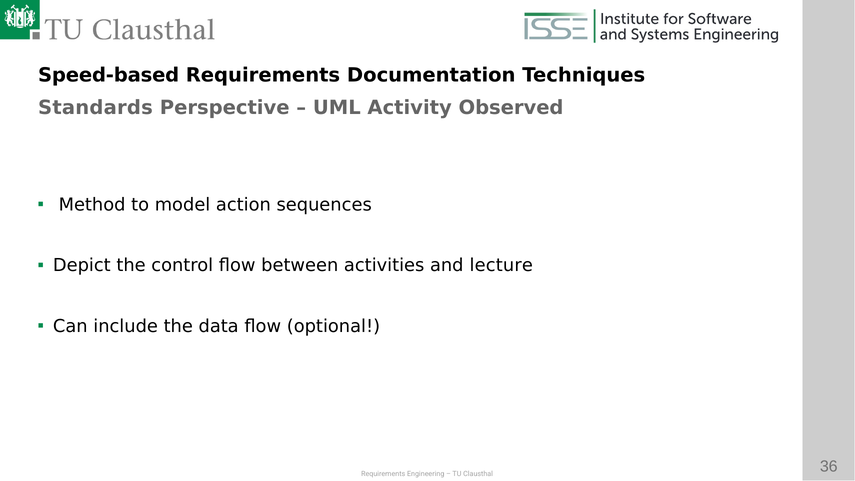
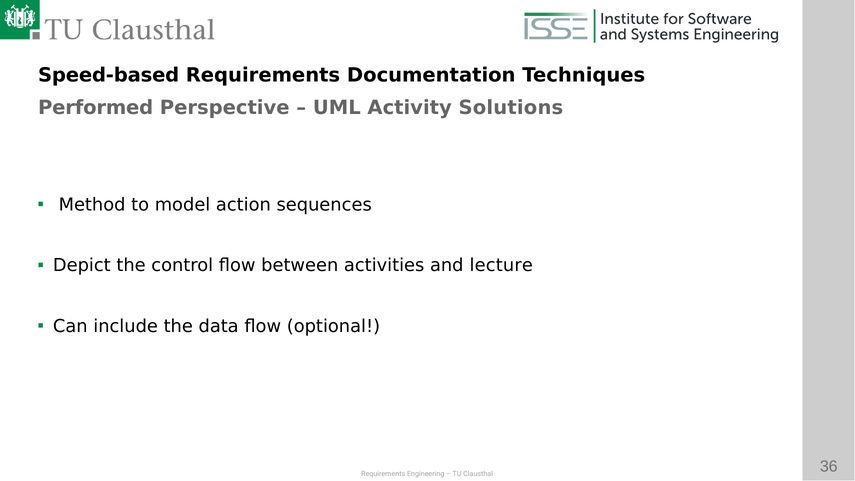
Standards: Standards -> Performed (96, 108)
Observed: Observed -> Solutions (511, 108)
